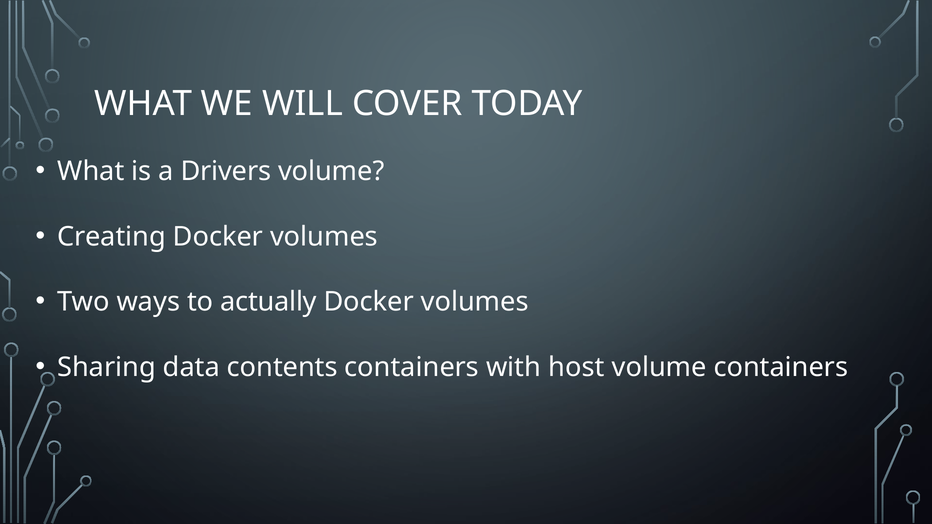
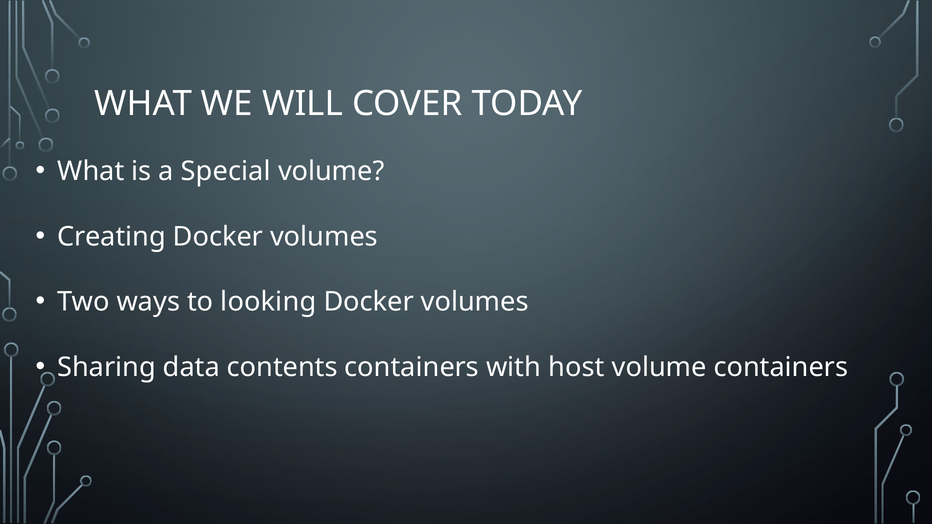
Drivers: Drivers -> Special (226, 171)
actually: actually -> looking (268, 302)
